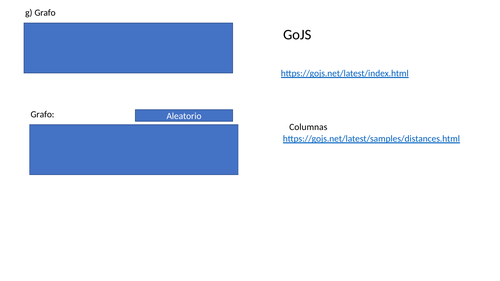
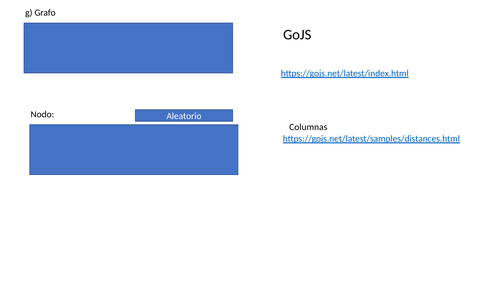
Grafo: Grafo -> Nodo (42, 114)
